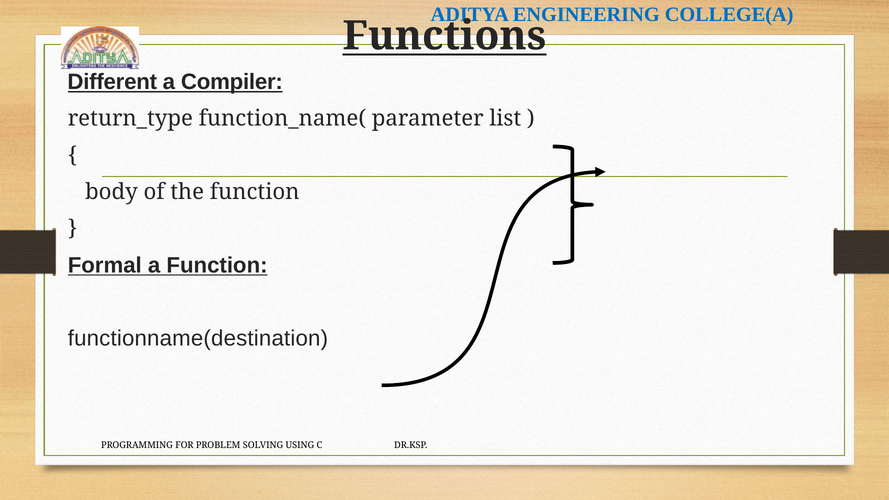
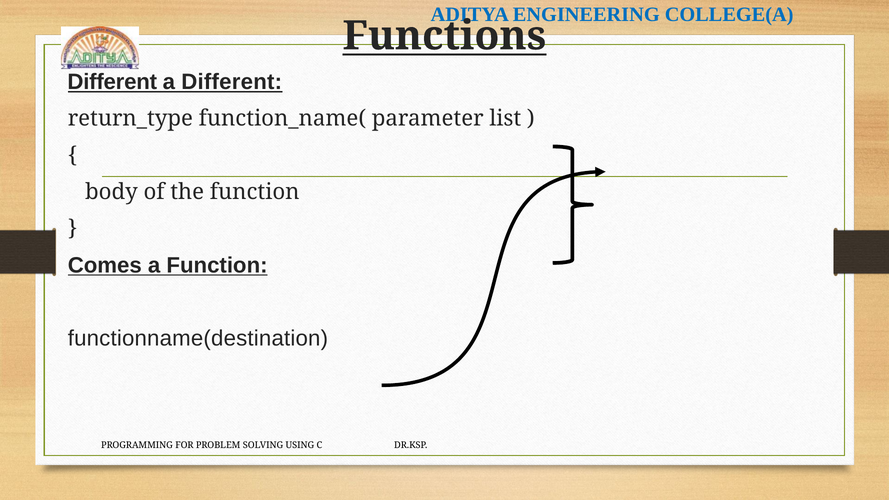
a Compiler: Compiler -> Different (232, 82)
Formal: Formal -> Comes (105, 265)
